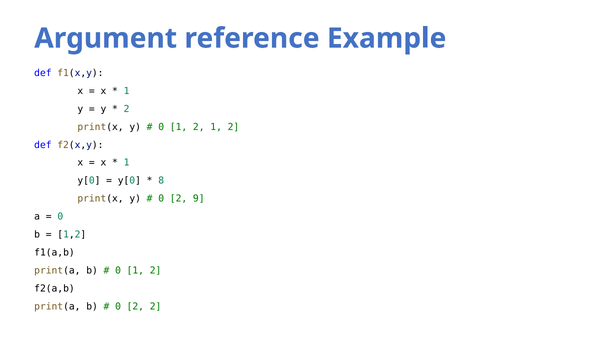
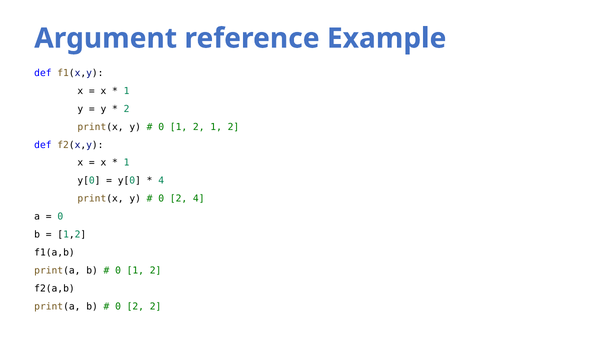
8: 8 -> 4 (161, 181)
2 9: 9 -> 4 (199, 199)
